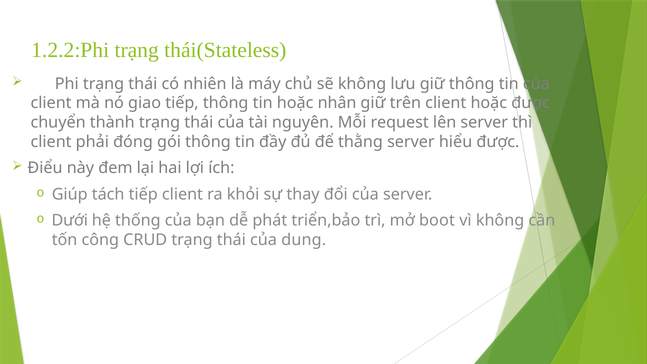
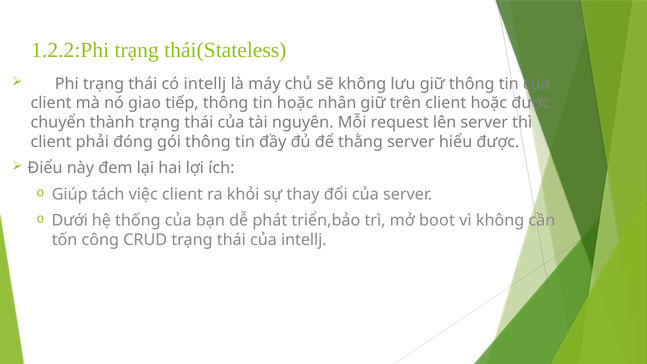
có nhiên: nhiên -> intellj (205, 84)
tách tiếp: tiếp -> việc (143, 194)
của dụng: dụng -> intellj (304, 240)
